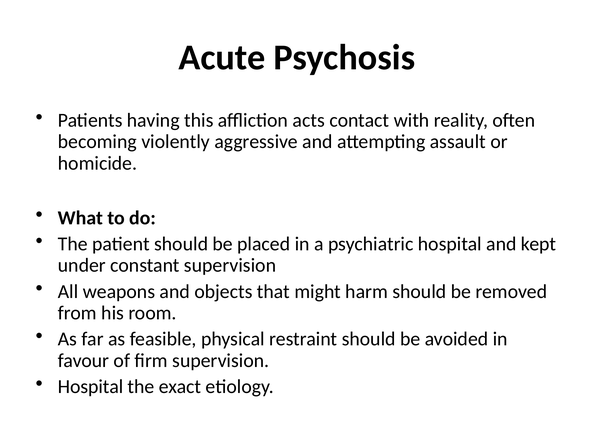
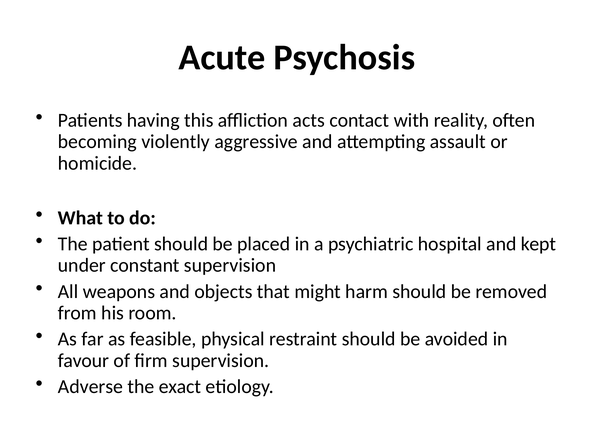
Hospital: Hospital -> Adverse (91, 386)
